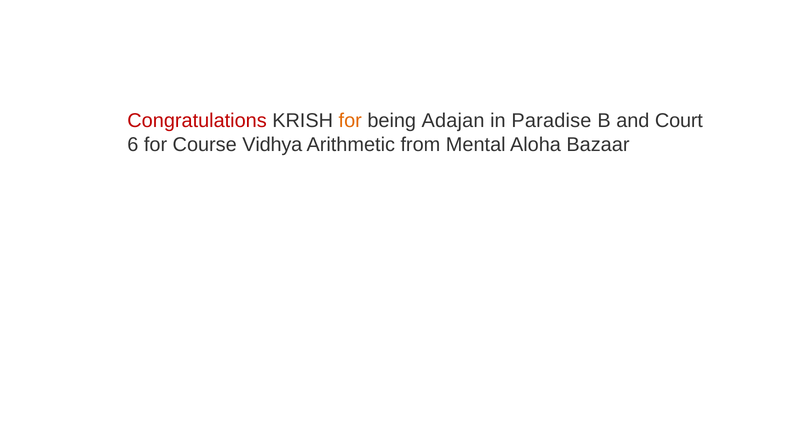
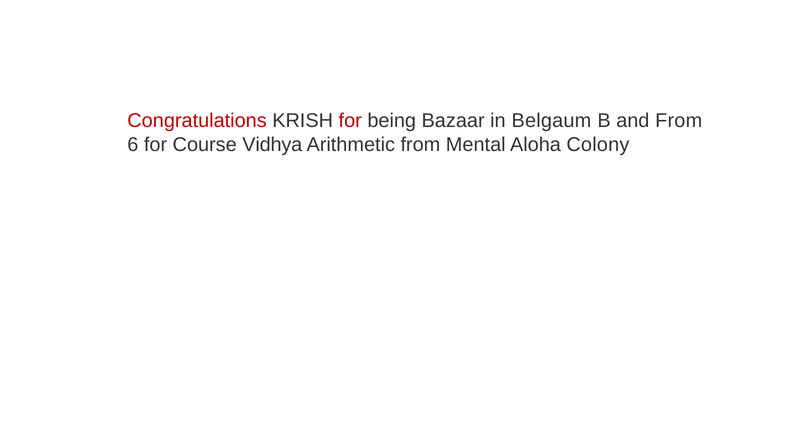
for colour: orange -> red (350, 121)
Adajan: Adajan -> Bazaar (453, 121)
Paradise: Paradise -> Belgaum (551, 121)
and Court: Court -> From (679, 121)
Bazaar: Bazaar -> Colony (598, 145)
